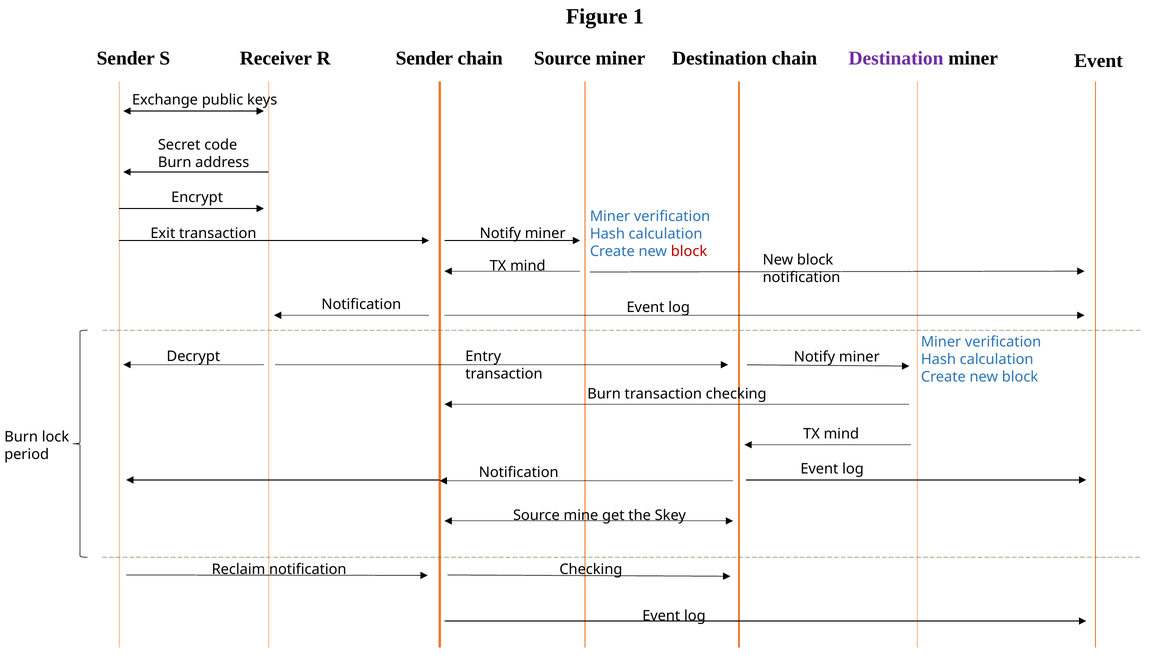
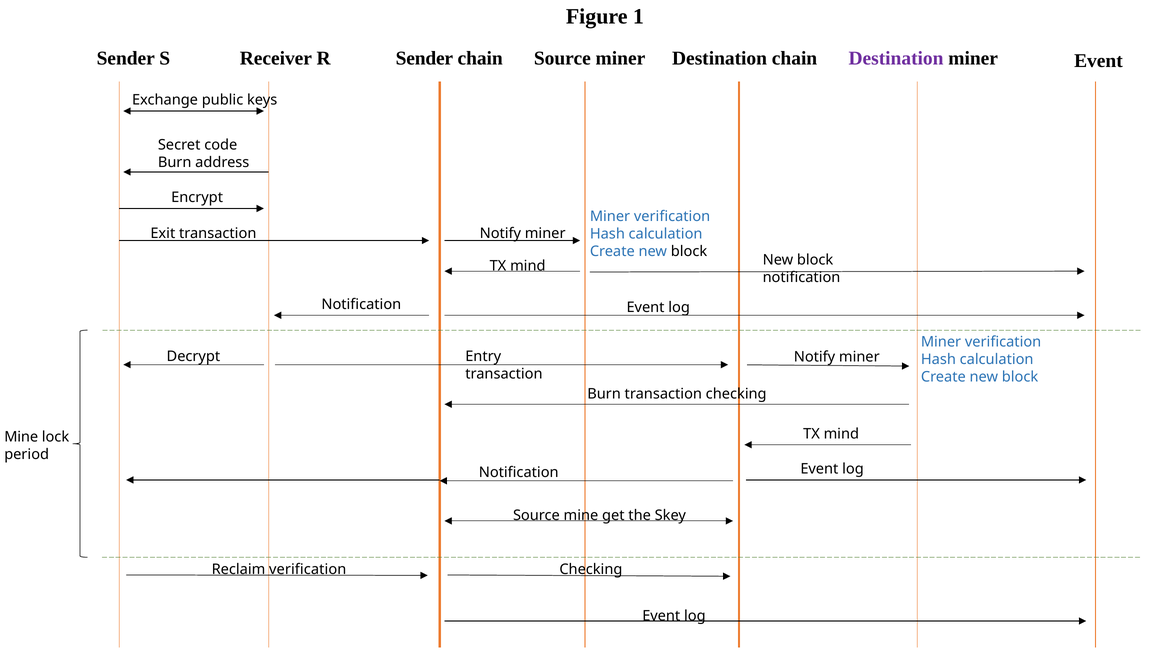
block colour: red -> black (689, 252)
Burn: Burn -> Mine (21, 437)
Reclaim notification: notification -> verification (308, 570)
